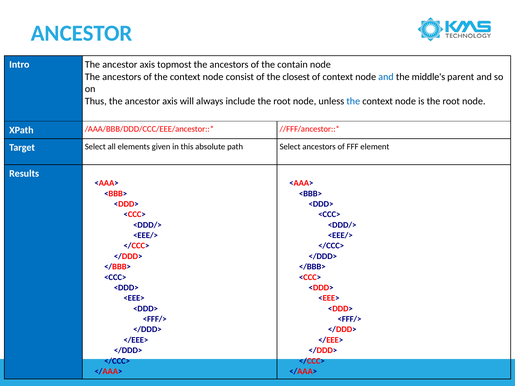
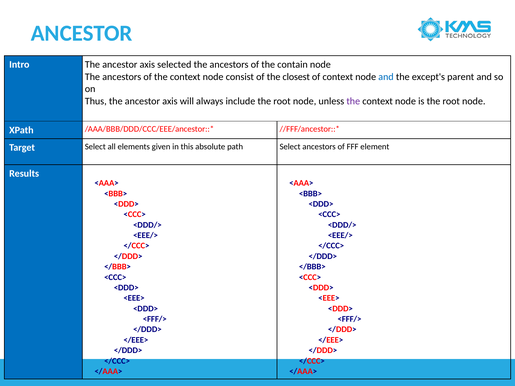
topmost: topmost -> selected (174, 65)
middle's: middle's -> except's (428, 77)
the colour: blue -> purple (353, 101)
